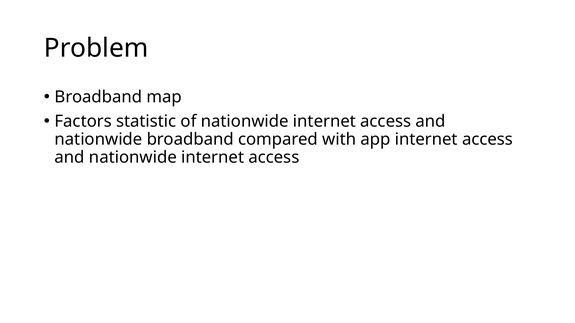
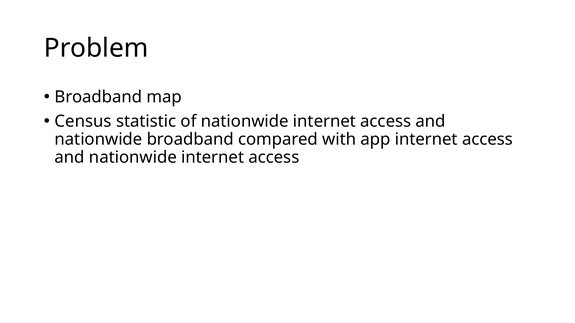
Factors: Factors -> Census (83, 121)
